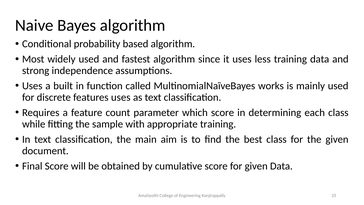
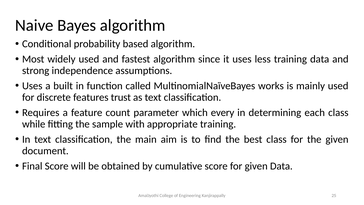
features uses: uses -> trust (121, 97)
which score: score -> every (223, 112)
